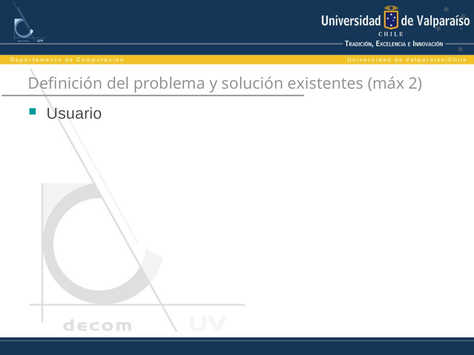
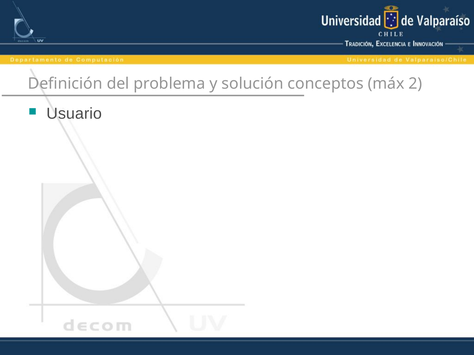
existentes: existentes -> conceptos (326, 84)
